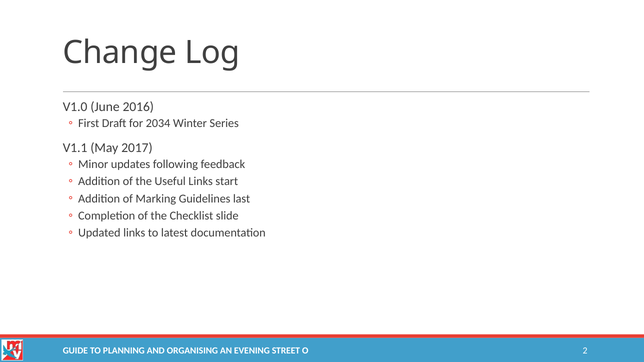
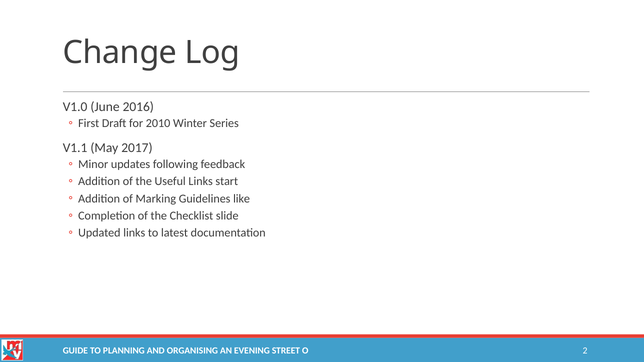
2034: 2034 -> 2010 (158, 124)
last: last -> like (242, 199)
